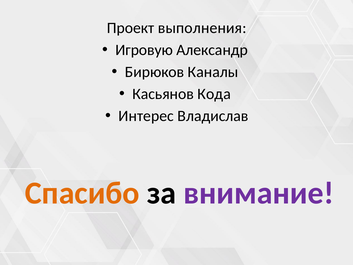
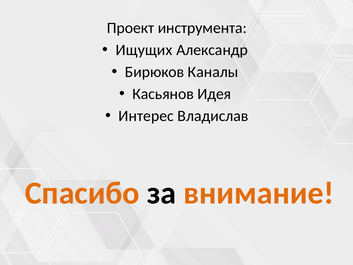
выполнения: выполнения -> инструмента (202, 28)
Игровую: Игровую -> Ищущих (144, 50)
Кода: Кода -> Идея (214, 94)
внимание colour: purple -> orange (259, 193)
